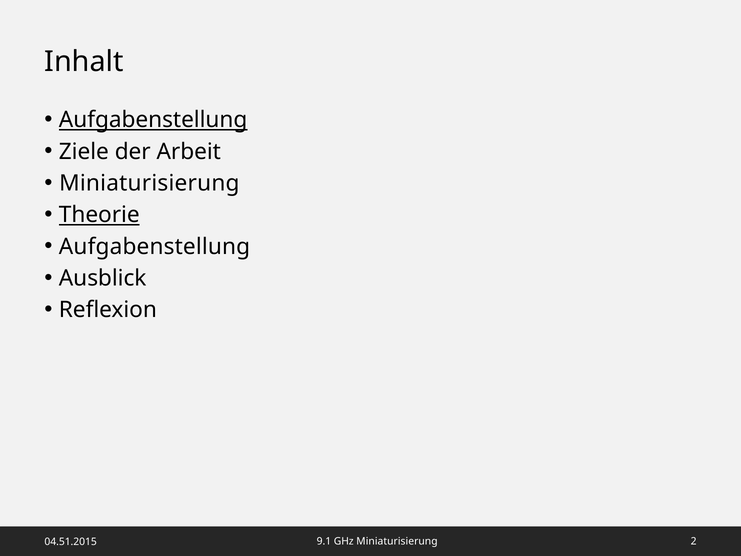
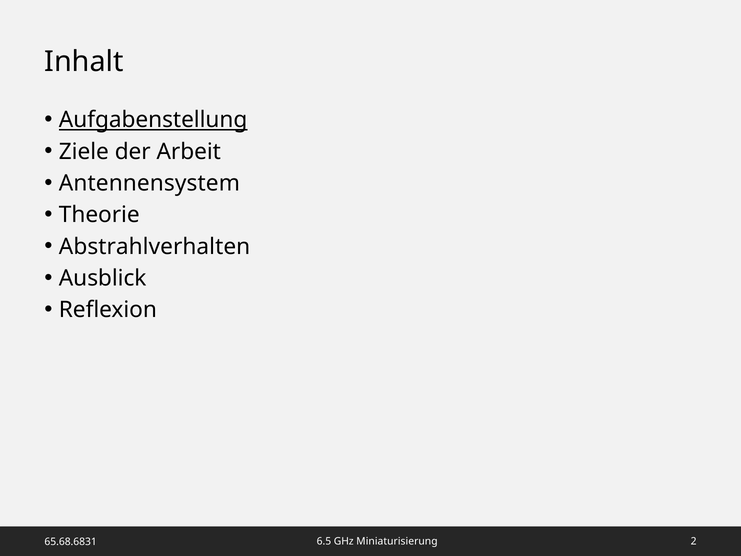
Miniaturisierung: Miniaturisierung -> Antennensystem (149, 183)
Theorie underline: present -> none (99, 215)
Aufgabenstellung: Aufgabenstellung -> Abstrahlverhalten (155, 247)
9.1: 9.1 -> 6.5 (324, 541)
04.51.2015: 04.51.2015 -> 65.68.6831 (71, 542)
